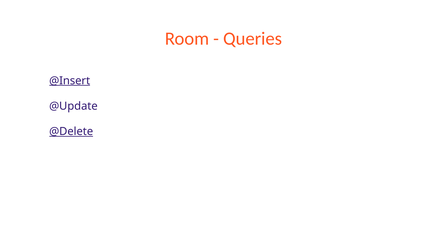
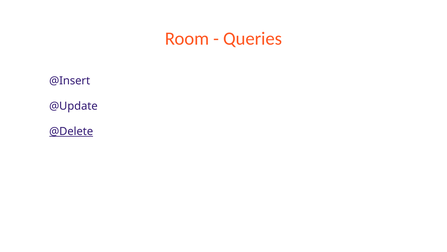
@Insert underline: present -> none (70, 80)
